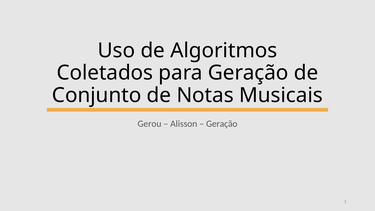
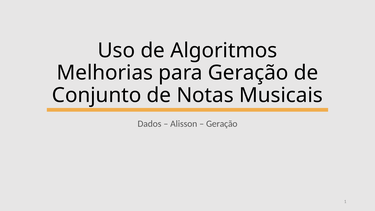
Coletados: Coletados -> Melhorias (105, 73)
Gerou: Gerou -> Dados (149, 124)
